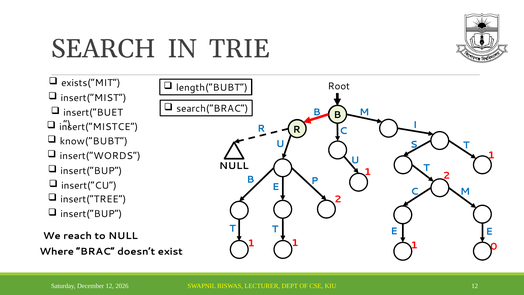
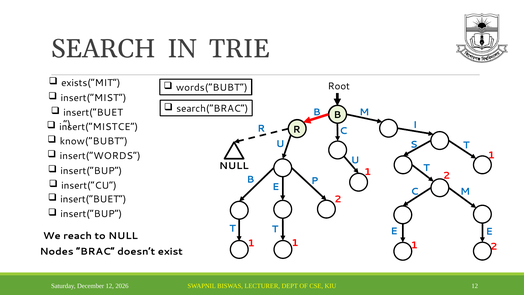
length(“BUBT: length(“BUBT -> words(“BUBT (212, 88)
insert(“TREE: insert(“TREE -> insert(“BUET (93, 199)
0: 0 -> 2 (494, 246)
Where: Where -> Nodes (57, 251)
